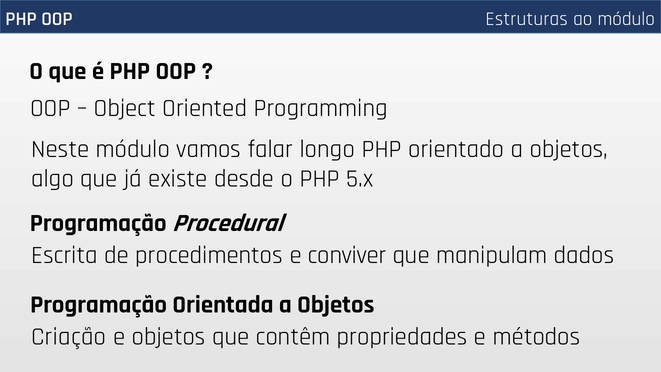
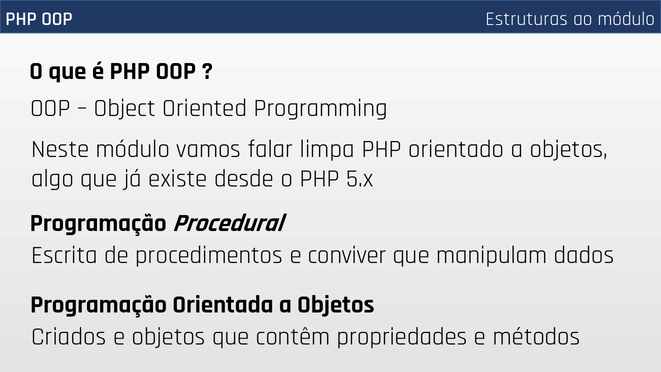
longo: longo -> limpa (327, 149)
Criação: Criação -> Criados (69, 336)
